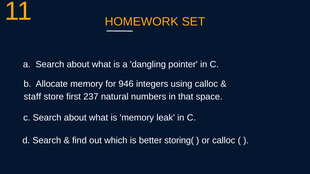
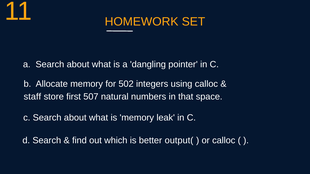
946: 946 -> 502 (126, 84)
237: 237 -> 507 (91, 97)
storing(: storing( -> output( (179, 141)
